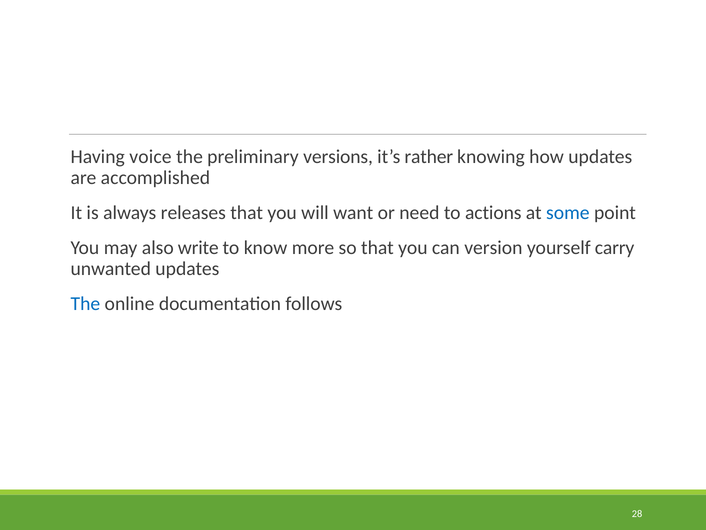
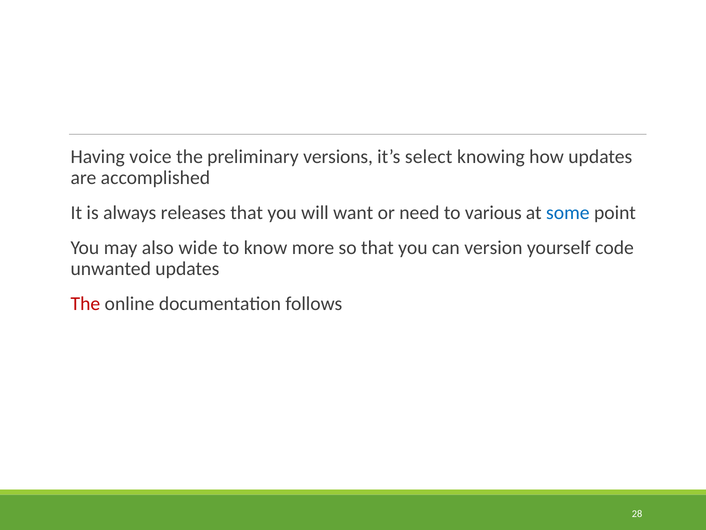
rather: rather -> select (429, 157)
actions: actions -> various (493, 213)
write: write -> wide (198, 248)
carry: carry -> code (614, 248)
The colour: blue -> red (85, 304)
